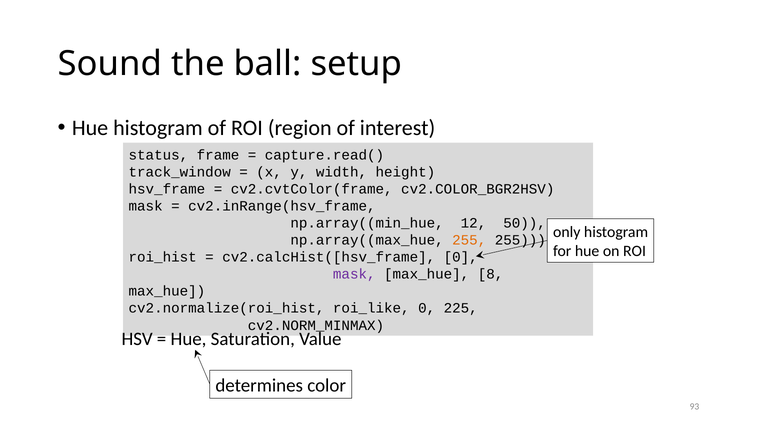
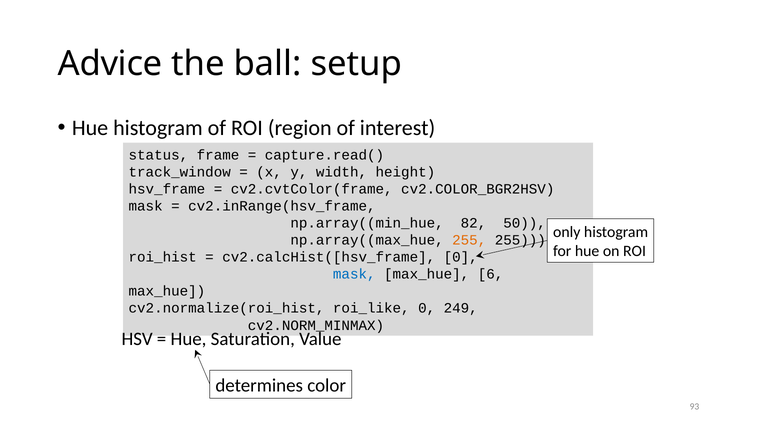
Sound: Sound -> Advice (110, 64)
12: 12 -> 82 (473, 223)
mask colour: purple -> blue (354, 274)
8: 8 -> 6 (491, 274)
225: 225 -> 249 (461, 308)
